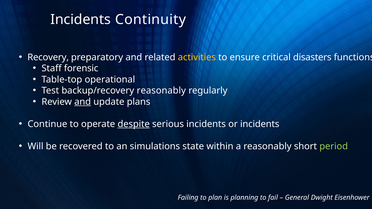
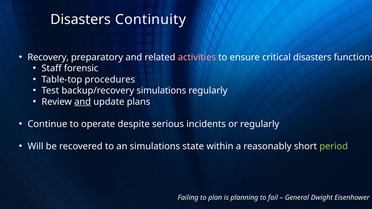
Incidents: Incidents -> Disasters (81, 20)
activities colour: yellow -> pink (197, 57)
operational: operational -> procedures (110, 80)
backup/recovery reasonably: reasonably -> simulations (161, 91)
despite underline: present -> none (134, 124)
or incidents: incidents -> regularly (260, 124)
